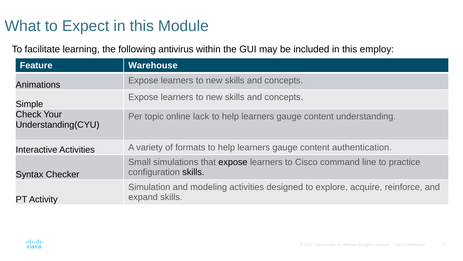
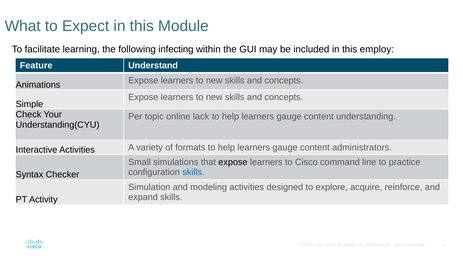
antivirus: antivirus -> infecting (176, 49)
Warehouse: Warehouse -> Understand (153, 66)
authentication: authentication -> administrators (362, 147)
skills colour: black -> blue (193, 172)
